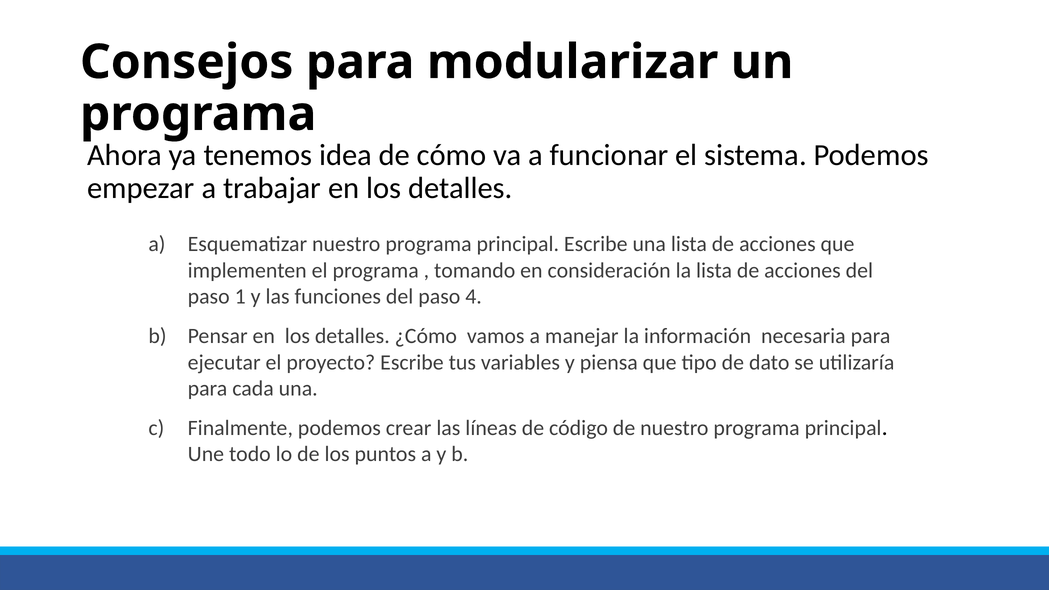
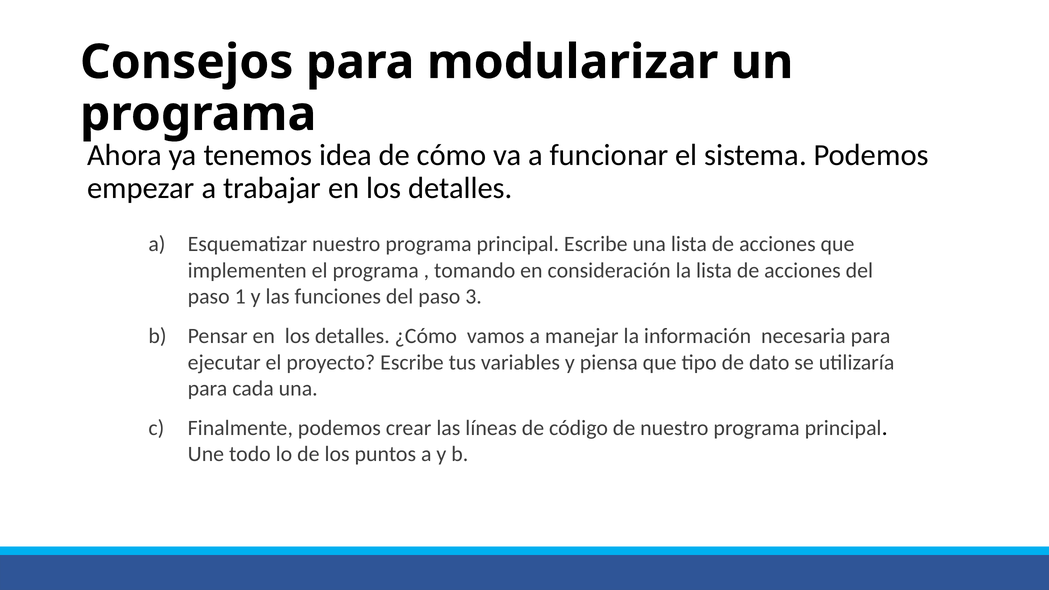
4: 4 -> 3 (474, 297)
